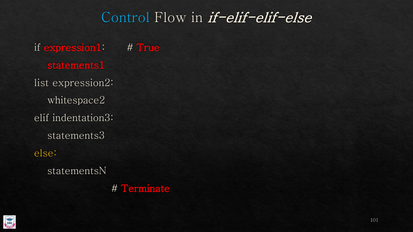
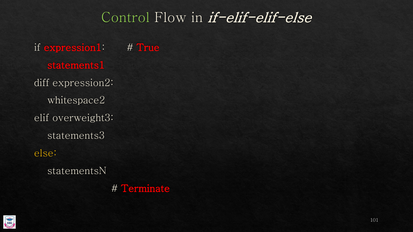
Control colour: light blue -> light green (125, 18)
list: list -> diff (42, 83)
indentation3: indentation3 -> overweight3 (83, 118)
